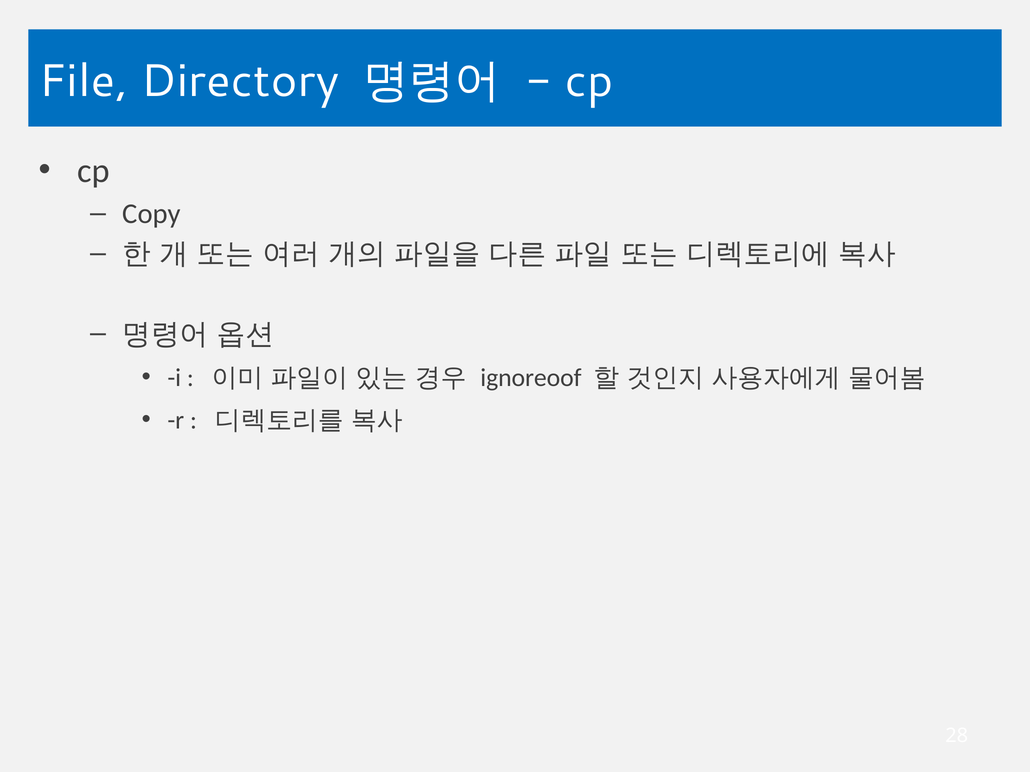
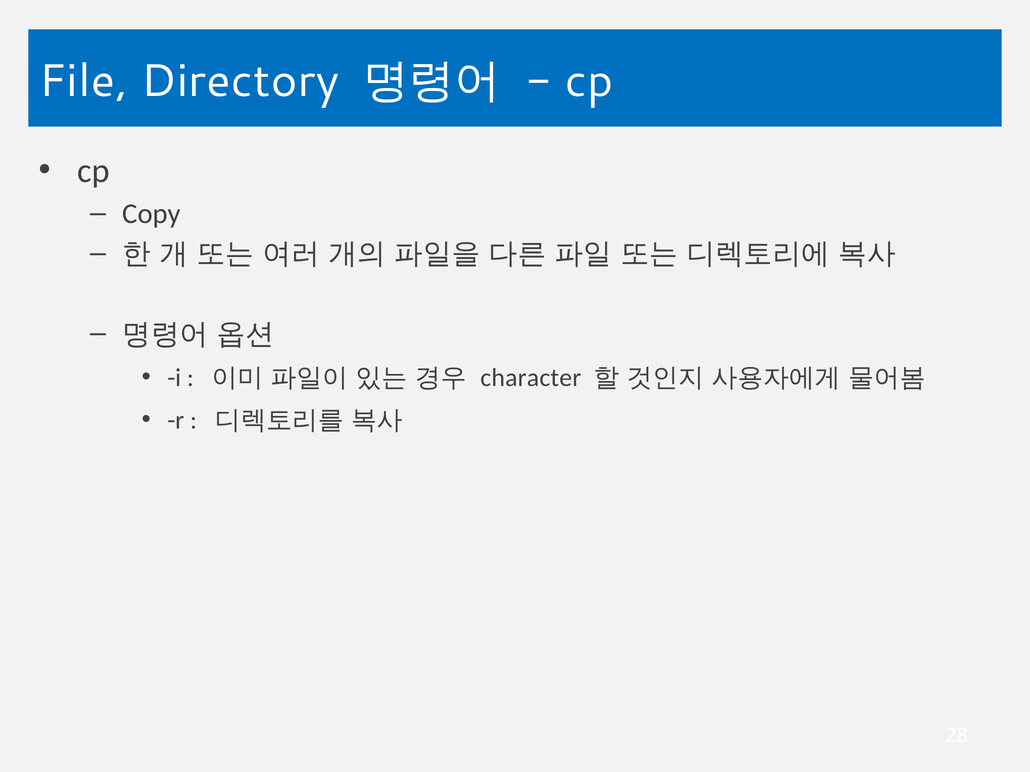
ignoreoof: ignoreoof -> character (531, 378)
